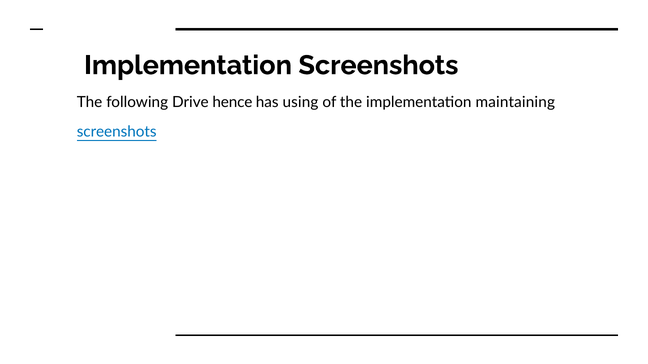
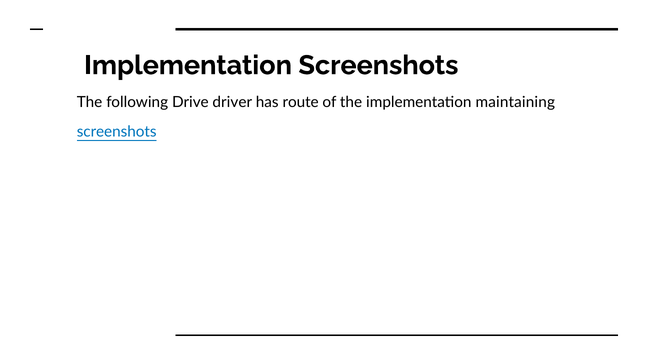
hence: hence -> driver (232, 103)
using: using -> route (301, 103)
